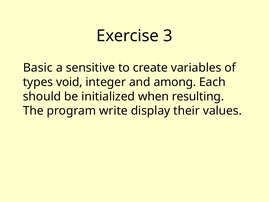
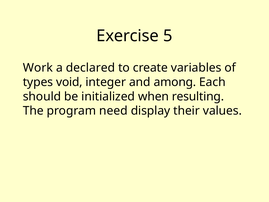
3: 3 -> 5 (168, 36)
Basic: Basic -> Work (38, 68)
sensitive: sensitive -> declared (90, 68)
write: write -> need (113, 111)
